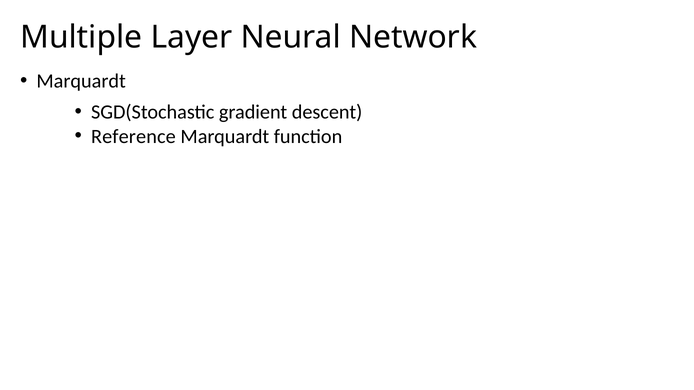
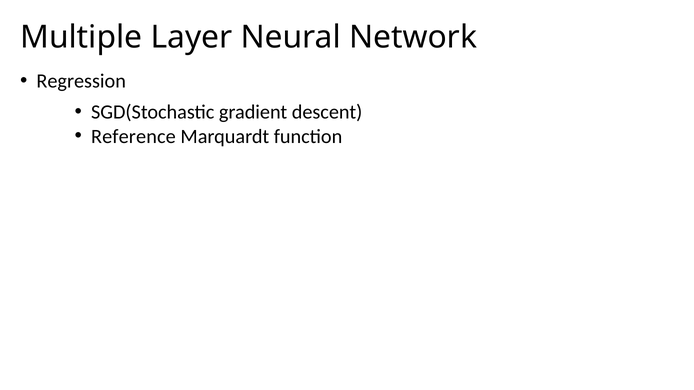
Marquardt: Marquardt -> Regression (81, 81)
